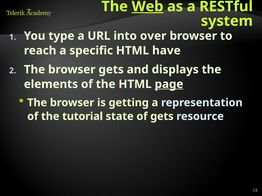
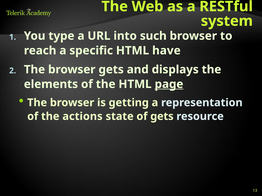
Web underline: present -> none (148, 6)
over: over -> such (153, 36)
tutorial: tutorial -> actions (82, 117)
